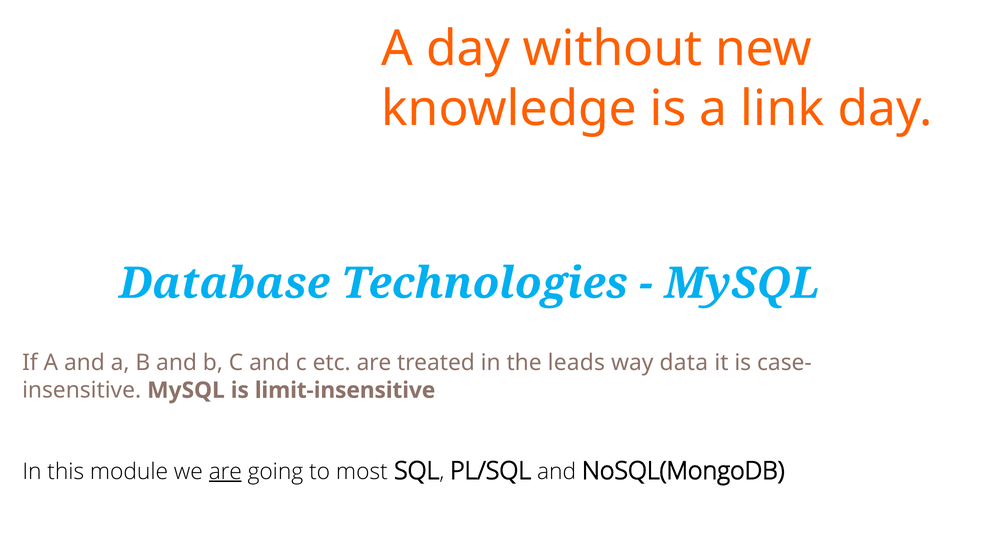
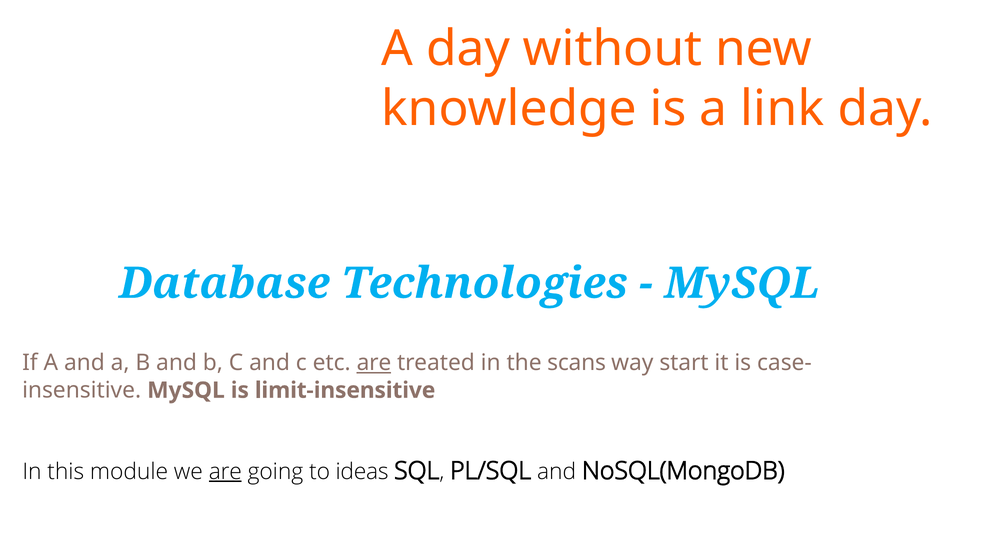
are underline: none -> present (374, 363)
leads: leads -> scans (577, 363)
data: data -> start (684, 363)
most: most -> ideas (362, 471)
